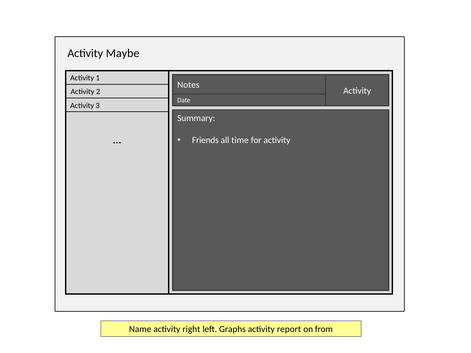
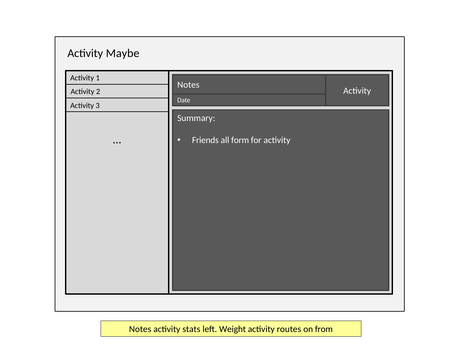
time: time -> form (240, 140)
Name: Name -> Notes (140, 329)
right: right -> stats (191, 329)
Graphs: Graphs -> Weight (232, 329)
report: report -> routes (289, 329)
